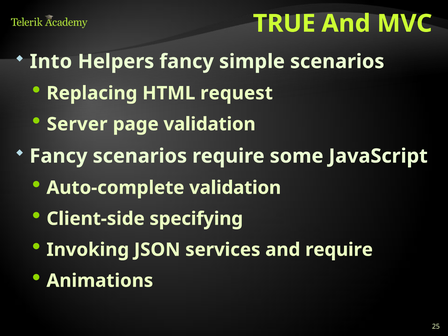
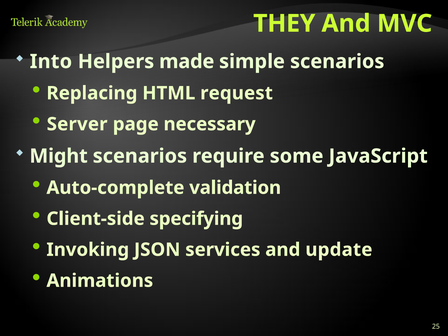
TRUE: TRUE -> THEY (284, 24)
Helpers fancy: fancy -> made (187, 62)
page validation: validation -> necessary (210, 124)
Fancy: Fancy -> Might (59, 156)
and require: require -> update (339, 250)
